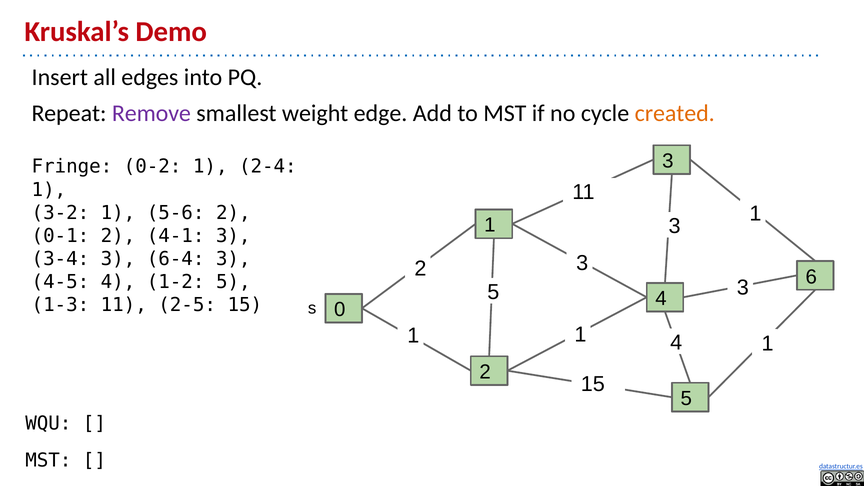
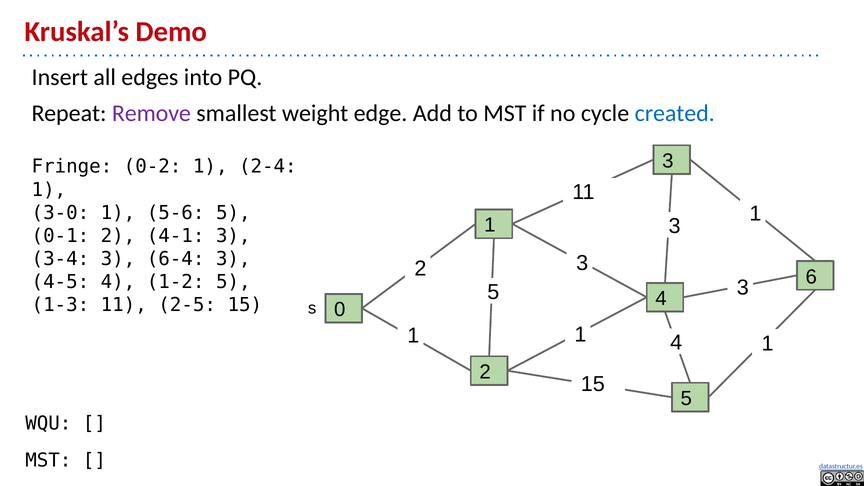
created colour: orange -> blue (675, 113)
3-2: 3-2 -> 3-0 (60, 213)
5-6 2: 2 -> 5 (233, 213)
